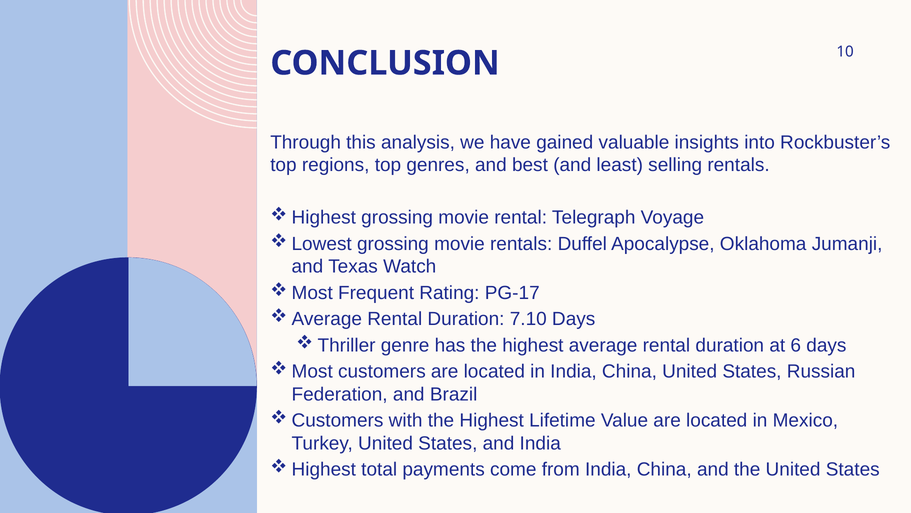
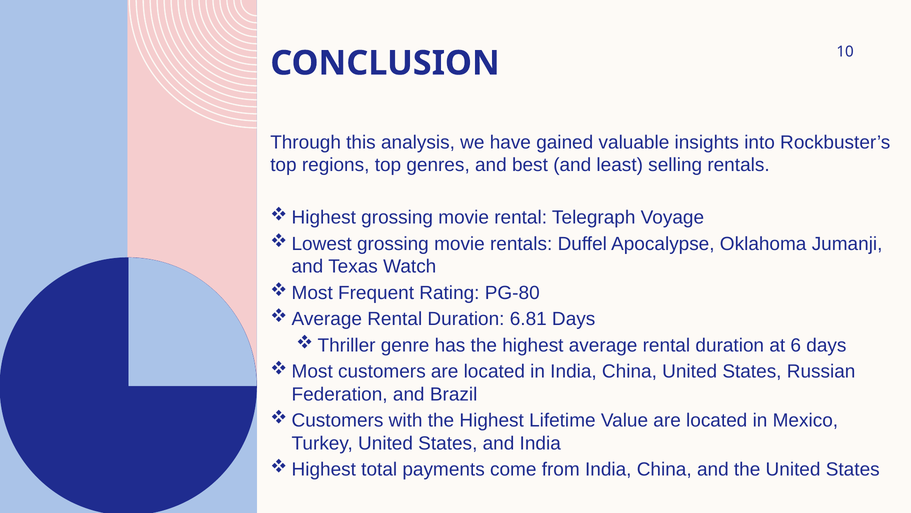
PG-17: PG-17 -> PG-80 (512, 293)
7.10: 7.10 -> 6.81 (528, 319)
